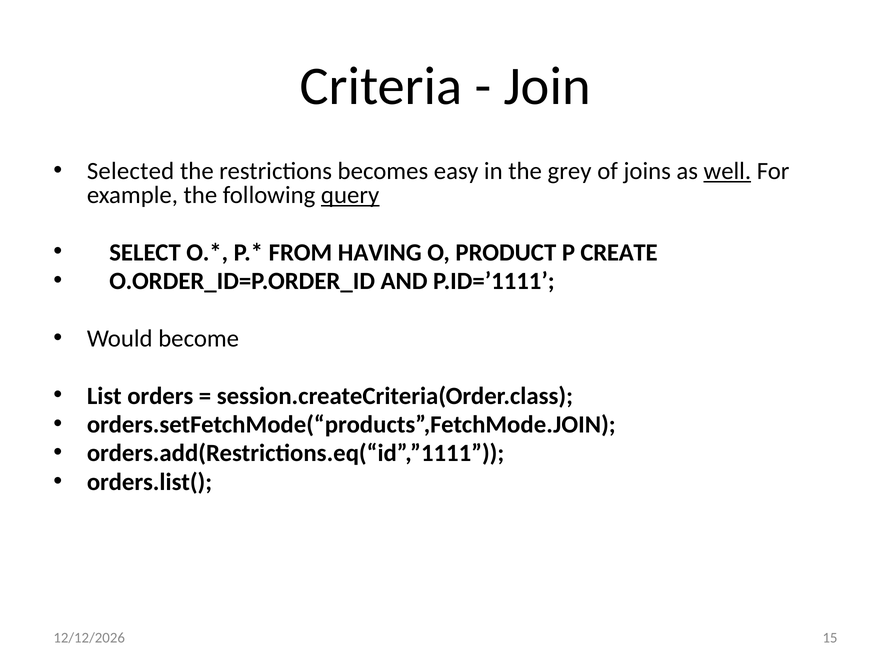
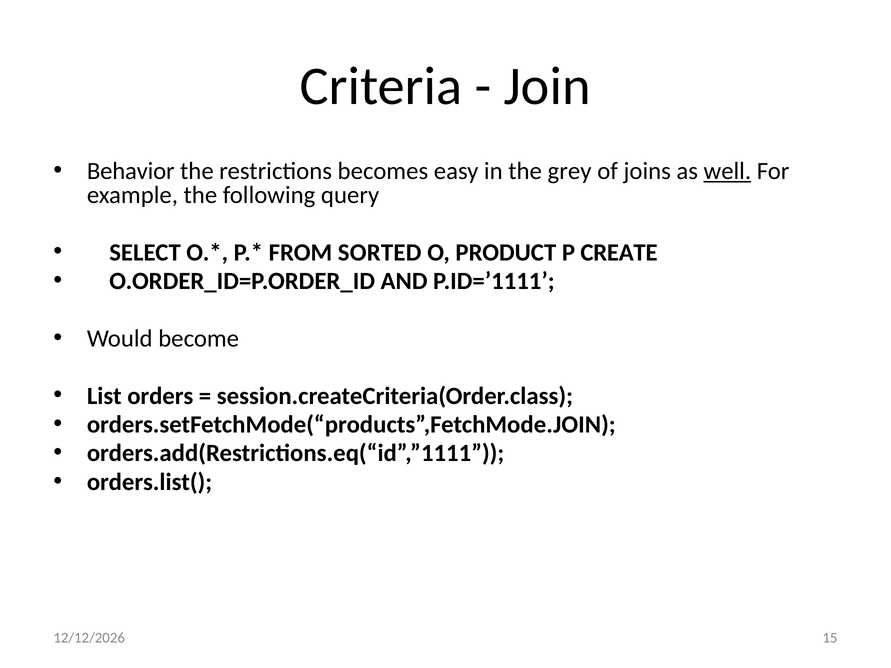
Selected: Selected -> Behavior (131, 171)
query underline: present -> none (350, 195)
HAVING: HAVING -> SORTED (380, 252)
